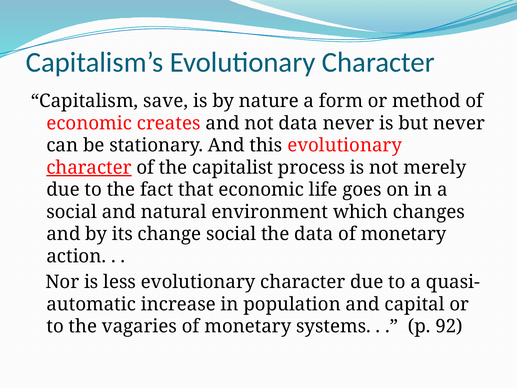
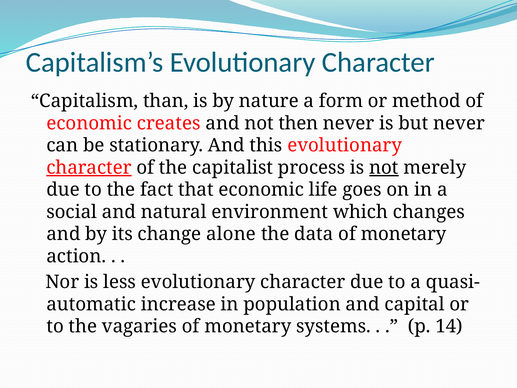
save: save -> than (166, 101)
not data: data -> then (298, 123)
not underline: none -> present (384, 167)
change social: social -> alone (231, 234)
92: 92 -> 14 (449, 326)
